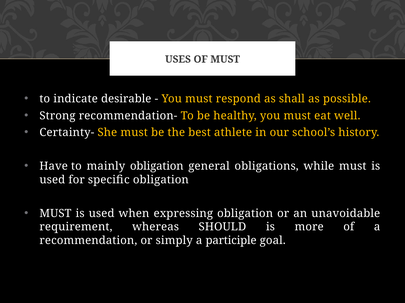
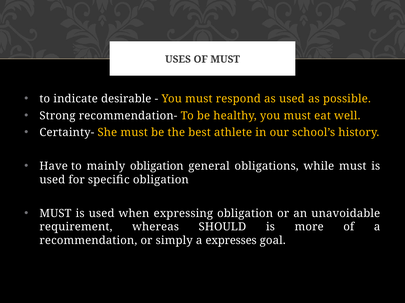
as shall: shall -> used (292, 99)
participle: participle -> expresses (231, 241)
